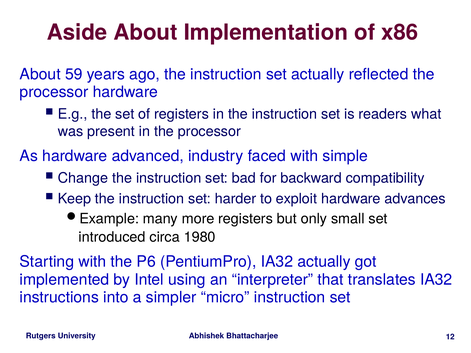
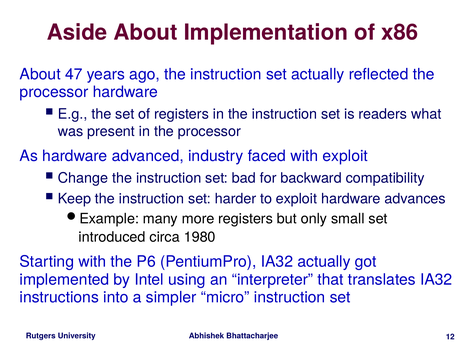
59: 59 -> 47 (74, 74)
with simple: simple -> exploit (345, 156)
